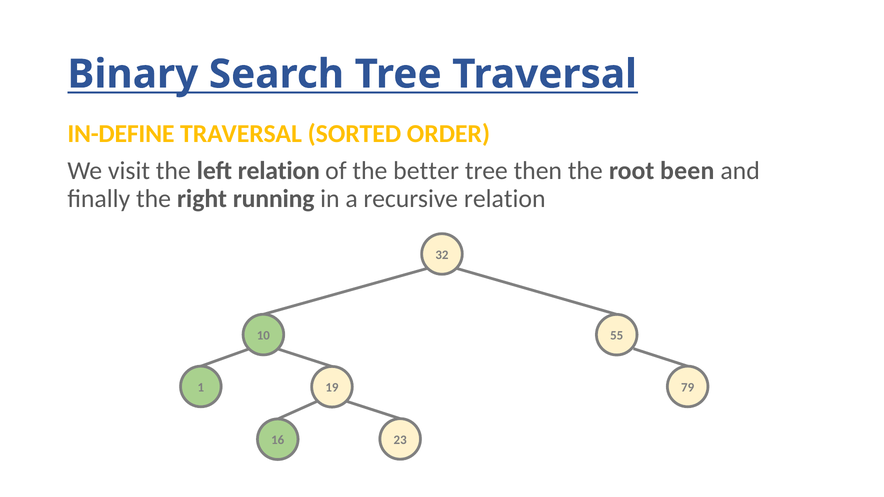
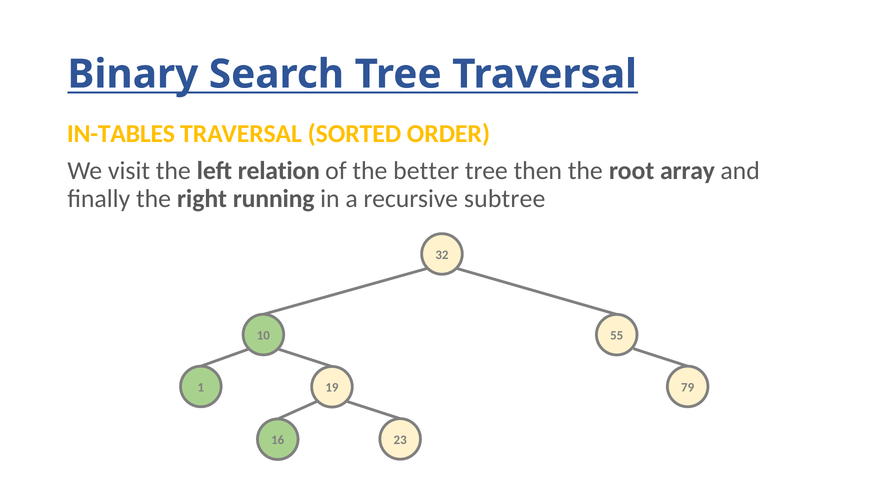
IN-DEFINE: IN-DEFINE -> IN-TABLES (121, 134)
been: been -> array (687, 171)
recursive relation: relation -> subtree (505, 199)
